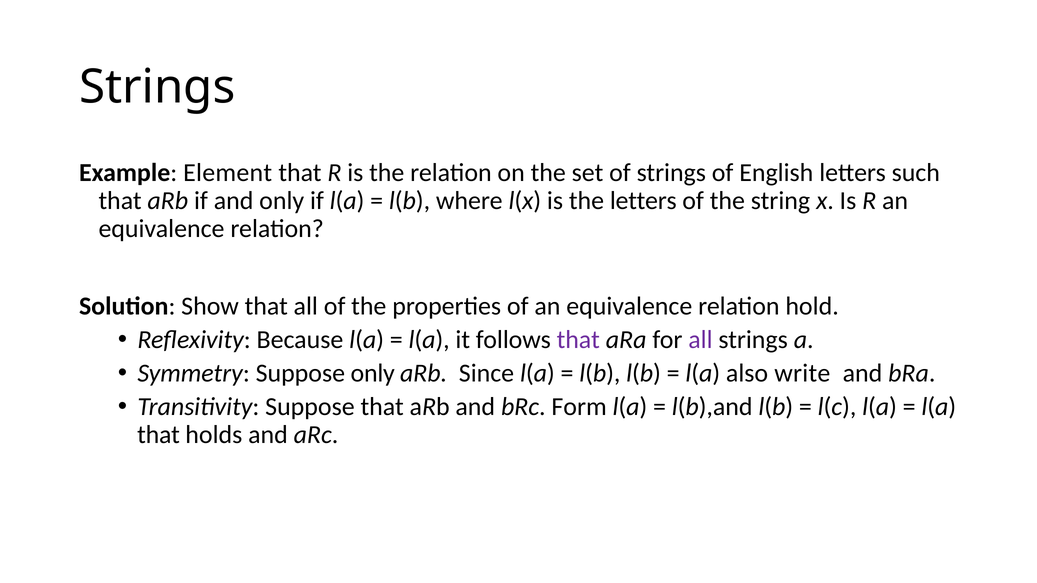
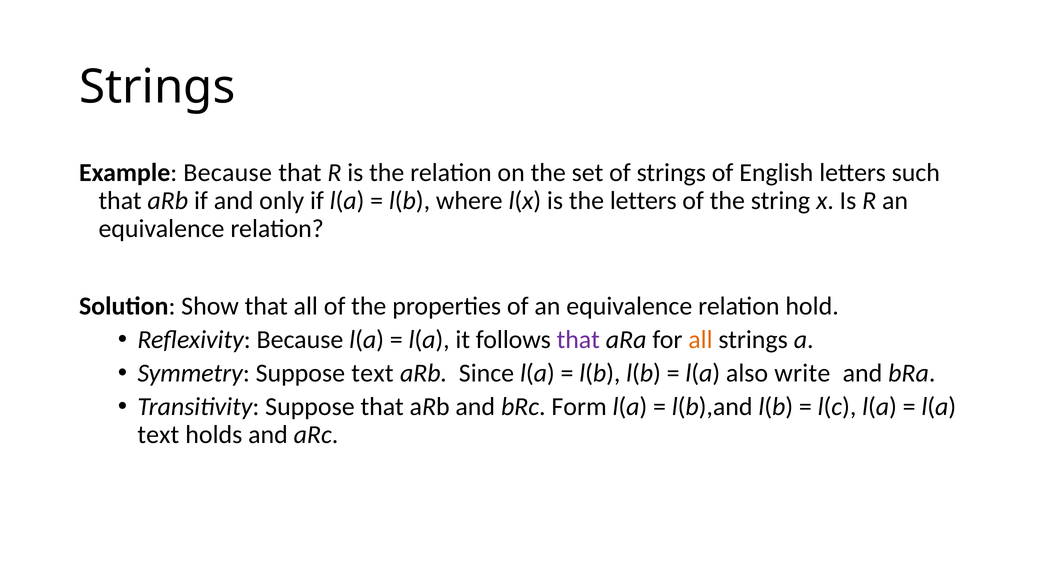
Example Element: Element -> Because (228, 173)
all colour: purple -> orange (700, 340)
Suppose only: only -> text (372, 373)
that: that -> text (158, 435)
